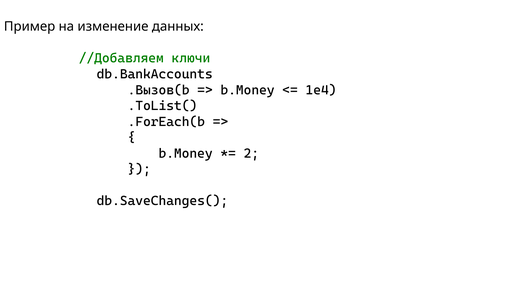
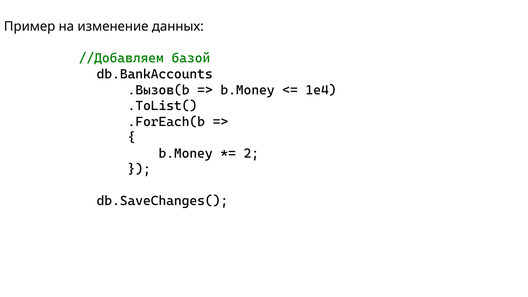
ключи: ключи -> базой (191, 58)
